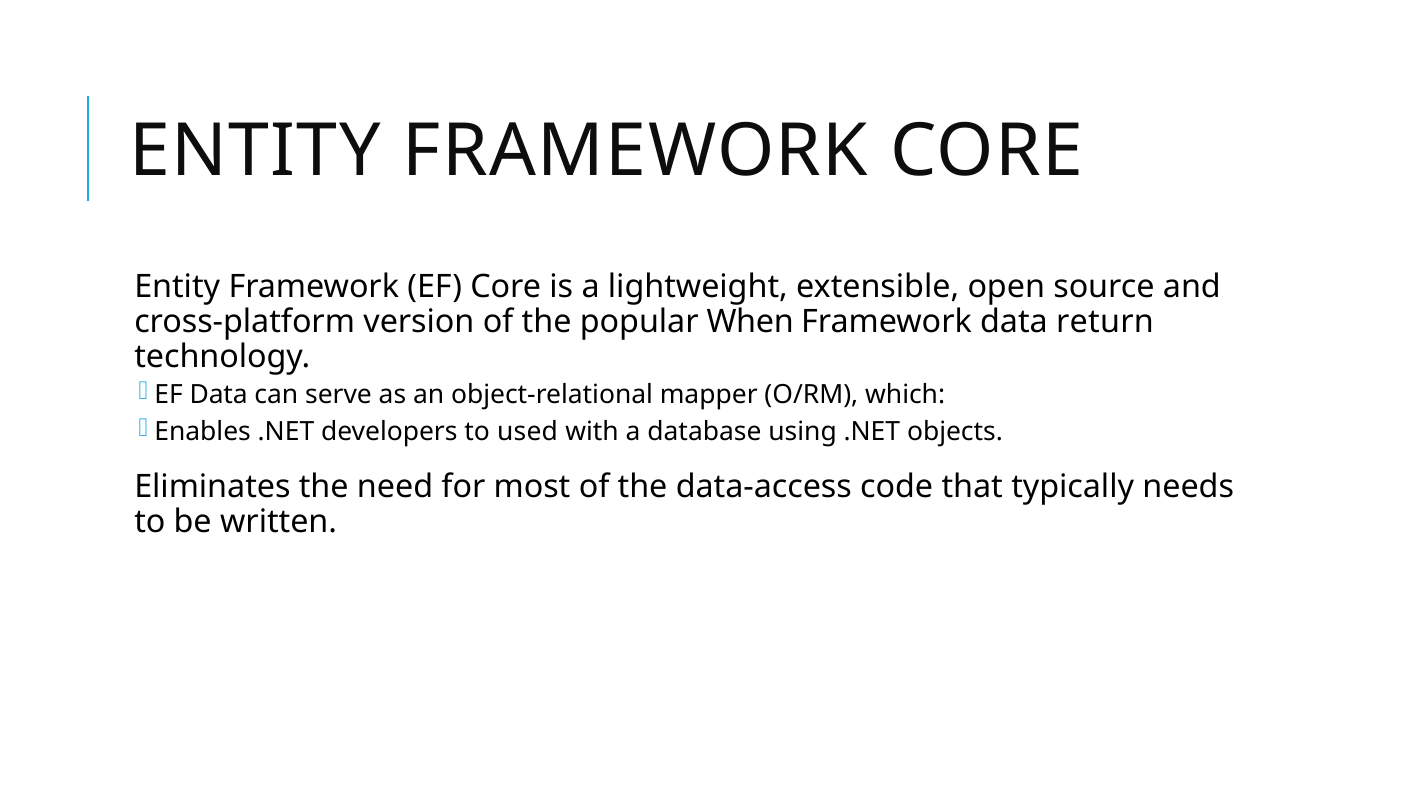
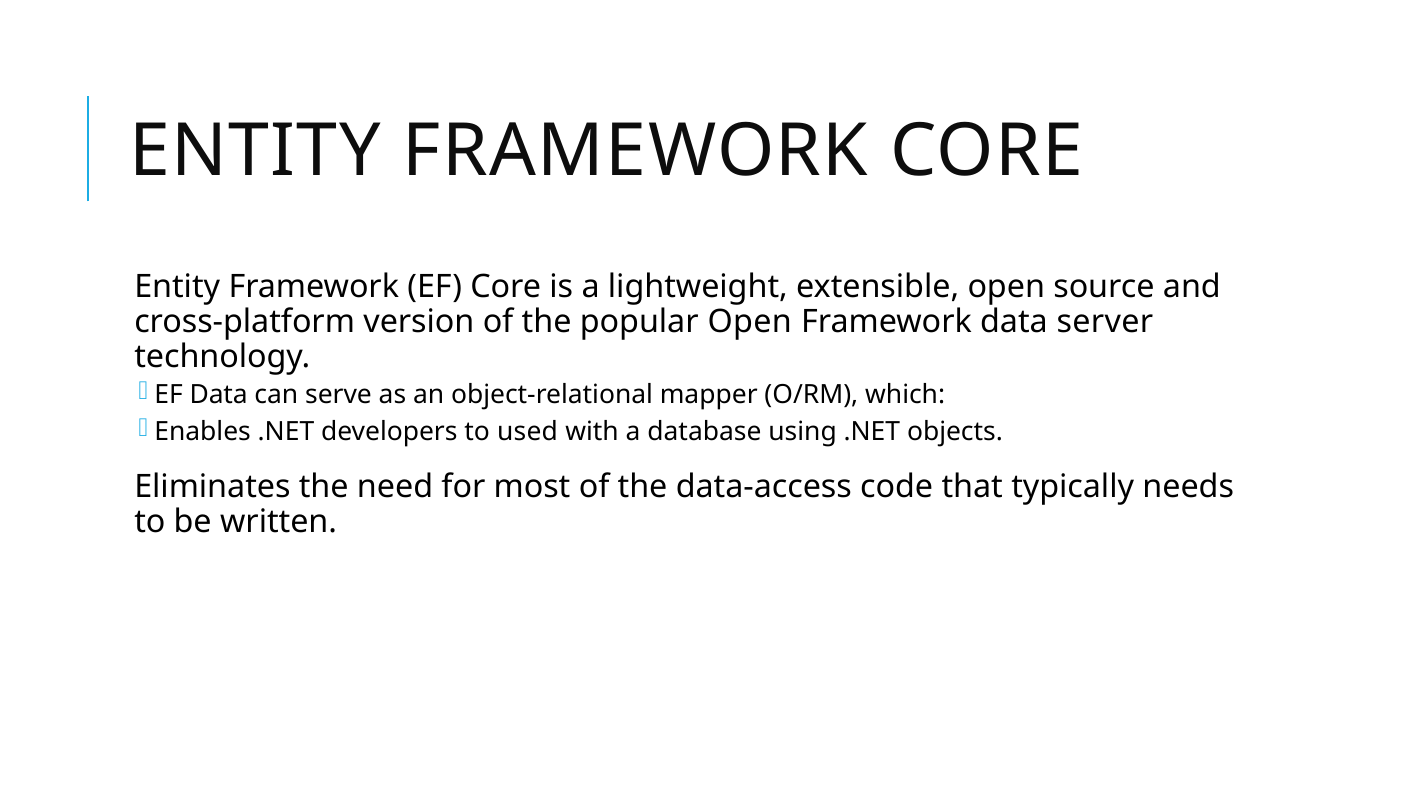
popular When: When -> Open (750, 322)
return: return -> server (1105, 322)
